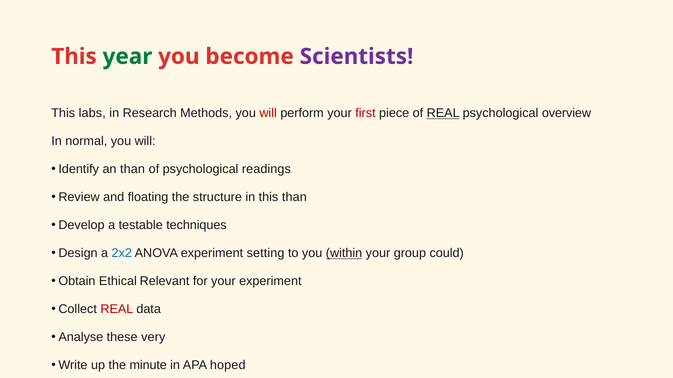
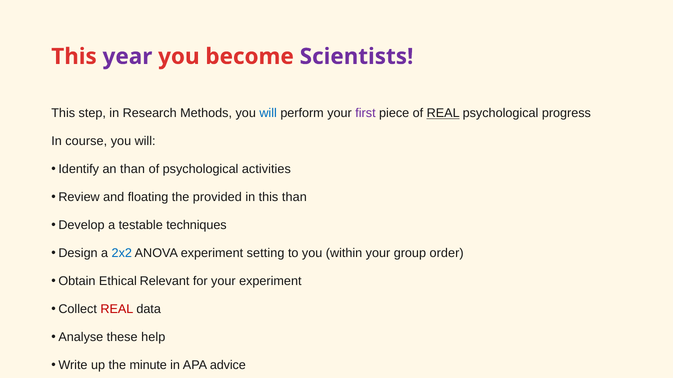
year colour: green -> purple (127, 57)
labs: labs -> step (92, 113)
will colour: red -> blue (268, 113)
first colour: red -> purple (365, 113)
overview: overview -> progress (566, 113)
normal: normal -> course (86, 141)
readings: readings -> activities (266, 170)
structure: structure -> provided (217, 198)
within underline: present -> none (344, 254)
could: could -> order (447, 254)
very: very -> help (153, 338)
hoped: hoped -> advice (228, 366)
